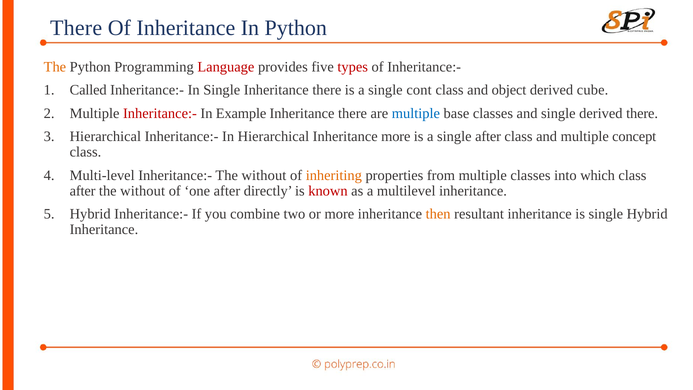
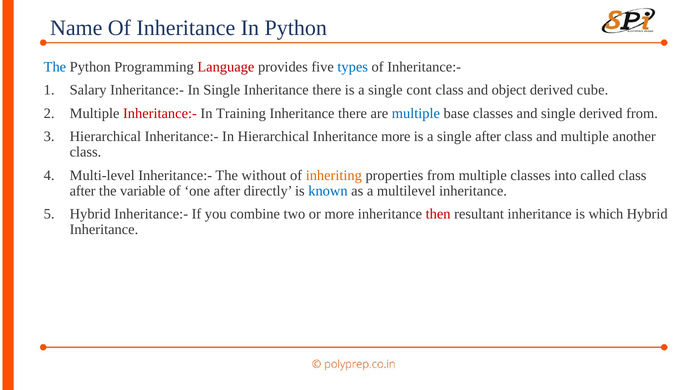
There: There -> Name (76, 28)
The colour: orange -> blue (55, 67)
types colour: red -> blue (353, 67)
Called: Called -> Salary (88, 90)
Example: Example -> Training (241, 113)
derived there: there -> from (642, 113)
concept: concept -> another (634, 137)
which: which -> called (598, 175)
without: without -> variable (143, 191)
known colour: red -> blue (328, 191)
then colour: orange -> red (438, 214)
is single: single -> which (606, 214)
